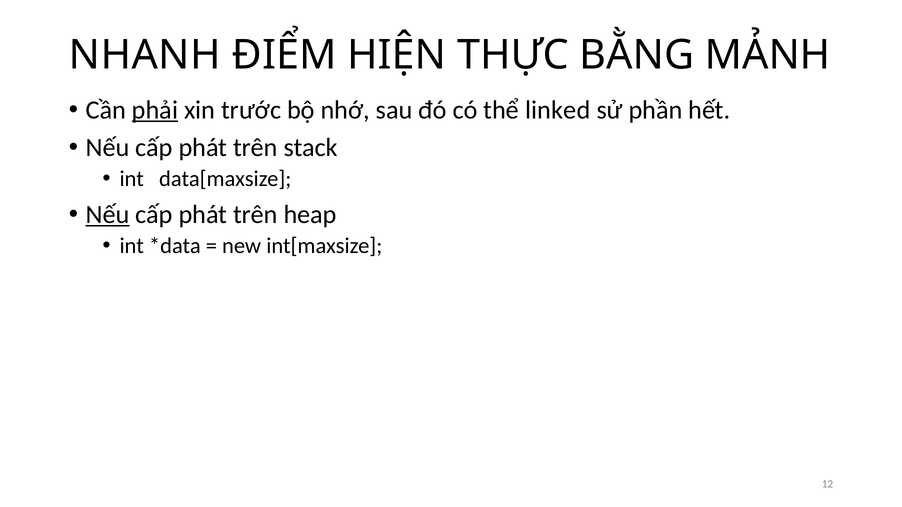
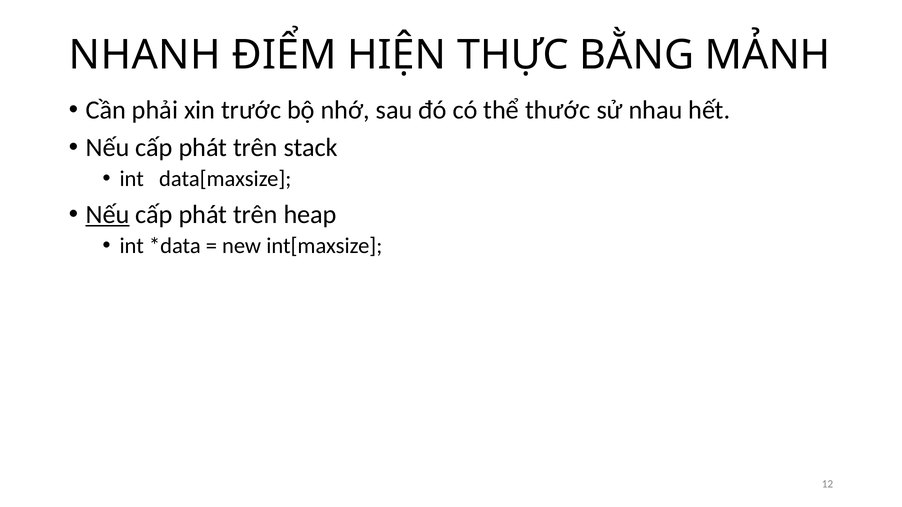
phải underline: present -> none (155, 110)
linked: linked -> thước (558, 110)
phần: phần -> nhau (656, 110)
